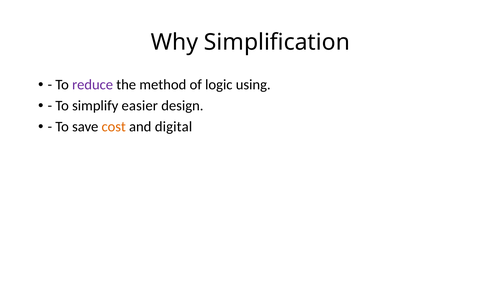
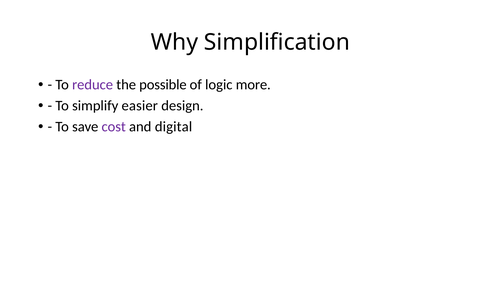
method: method -> possible (163, 85)
using: using -> more (253, 85)
cost colour: orange -> purple (114, 127)
